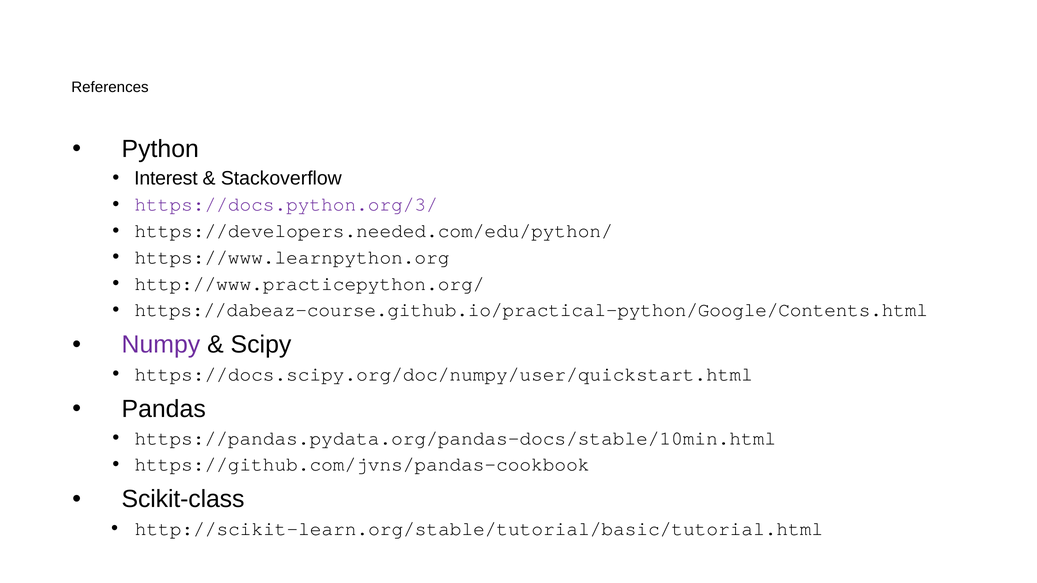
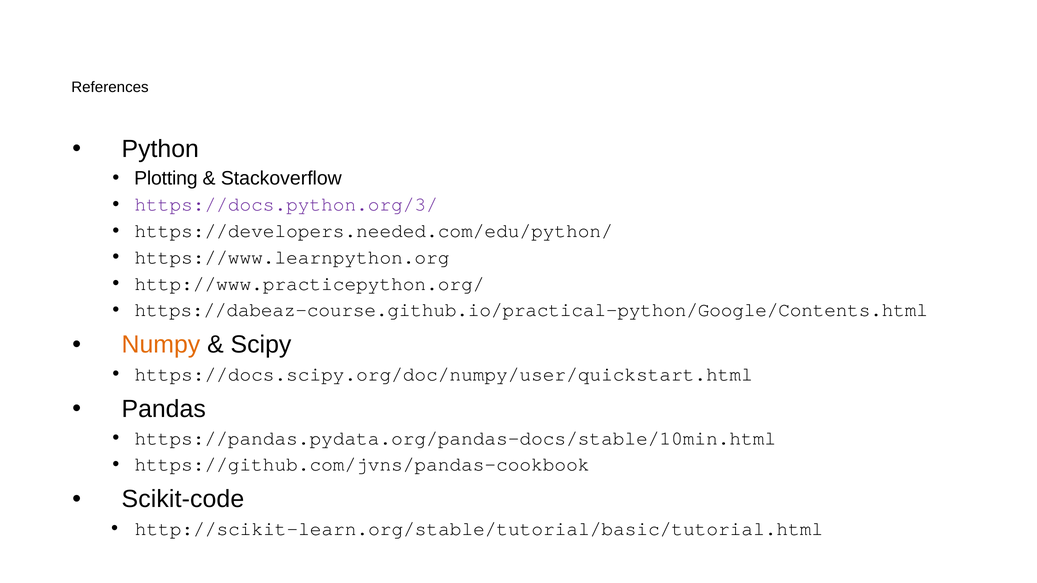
Interest: Interest -> Plotting (166, 178)
Numpy colour: purple -> orange (161, 345)
Scikit-class: Scikit-class -> Scikit-code (183, 500)
